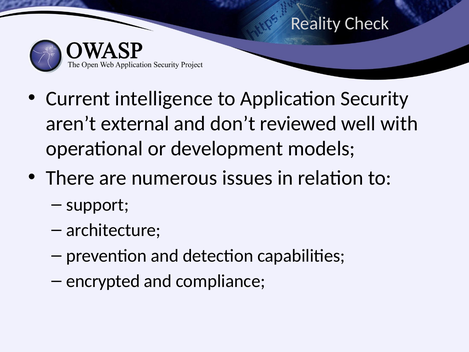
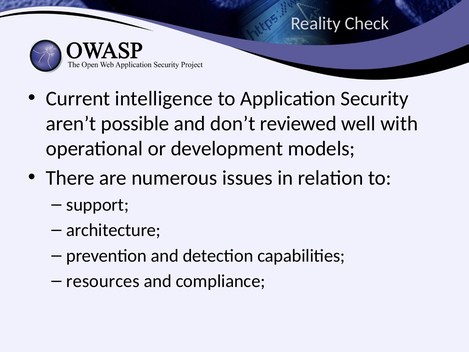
external: external -> possible (135, 123)
encrypted: encrypted -> resources (103, 281)
